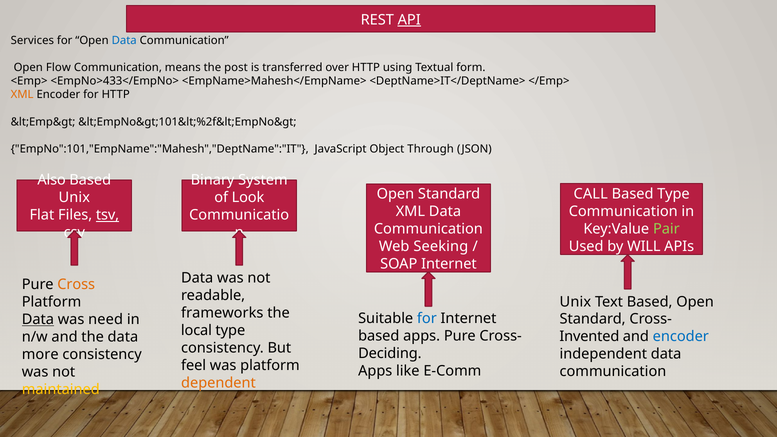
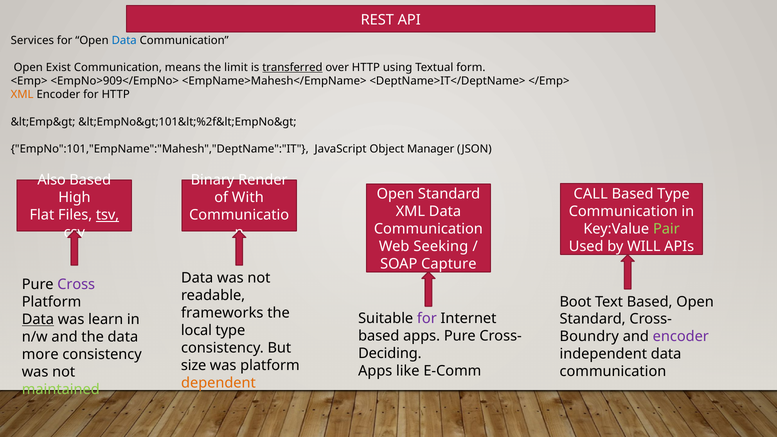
API underline: present -> none (409, 20)
Flow: Flow -> Exist (58, 67)
post: post -> limit (236, 67)
transferred underline: none -> present (292, 67)
<EmpNo>433</EmpNo>: <EmpNo>433</EmpNo> -> <EmpNo>909</EmpNo> (115, 81)
Through: Through -> Manager (431, 149)
System: System -> Render (263, 180)
Unix: Unix -> High (74, 198)
Look: Look -> With (248, 198)
SOAP Internet: Internet -> Capture (449, 264)
Cross colour: orange -> purple (76, 285)
Unix: Unix -> Boot (576, 302)
for colour: blue -> purple (427, 318)
need: need -> learn (106, 320)
Invented: Invented -> Boundry (589, 337)
encoder colour: blue -> purple (681, 337)
feel: feel -> size (194, 365)
maintained colour: yellow -> light green (61, 389)
